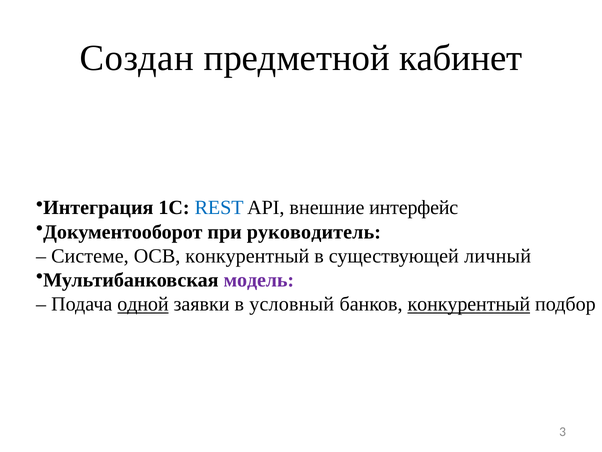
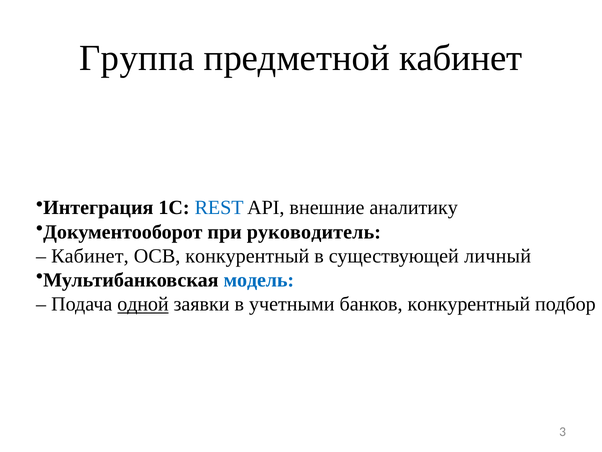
Создан: Создан -> Группа (137, 58)
интерфейс: интерфейс -> аналитику (414, 208)
Системе: Системе -> Кабинет (90, 256)
модель colour: purple -> blue (259, 280)
условный: условный -> учетными (292, 304)
конкурентный underline: present -> none (469, 304)
